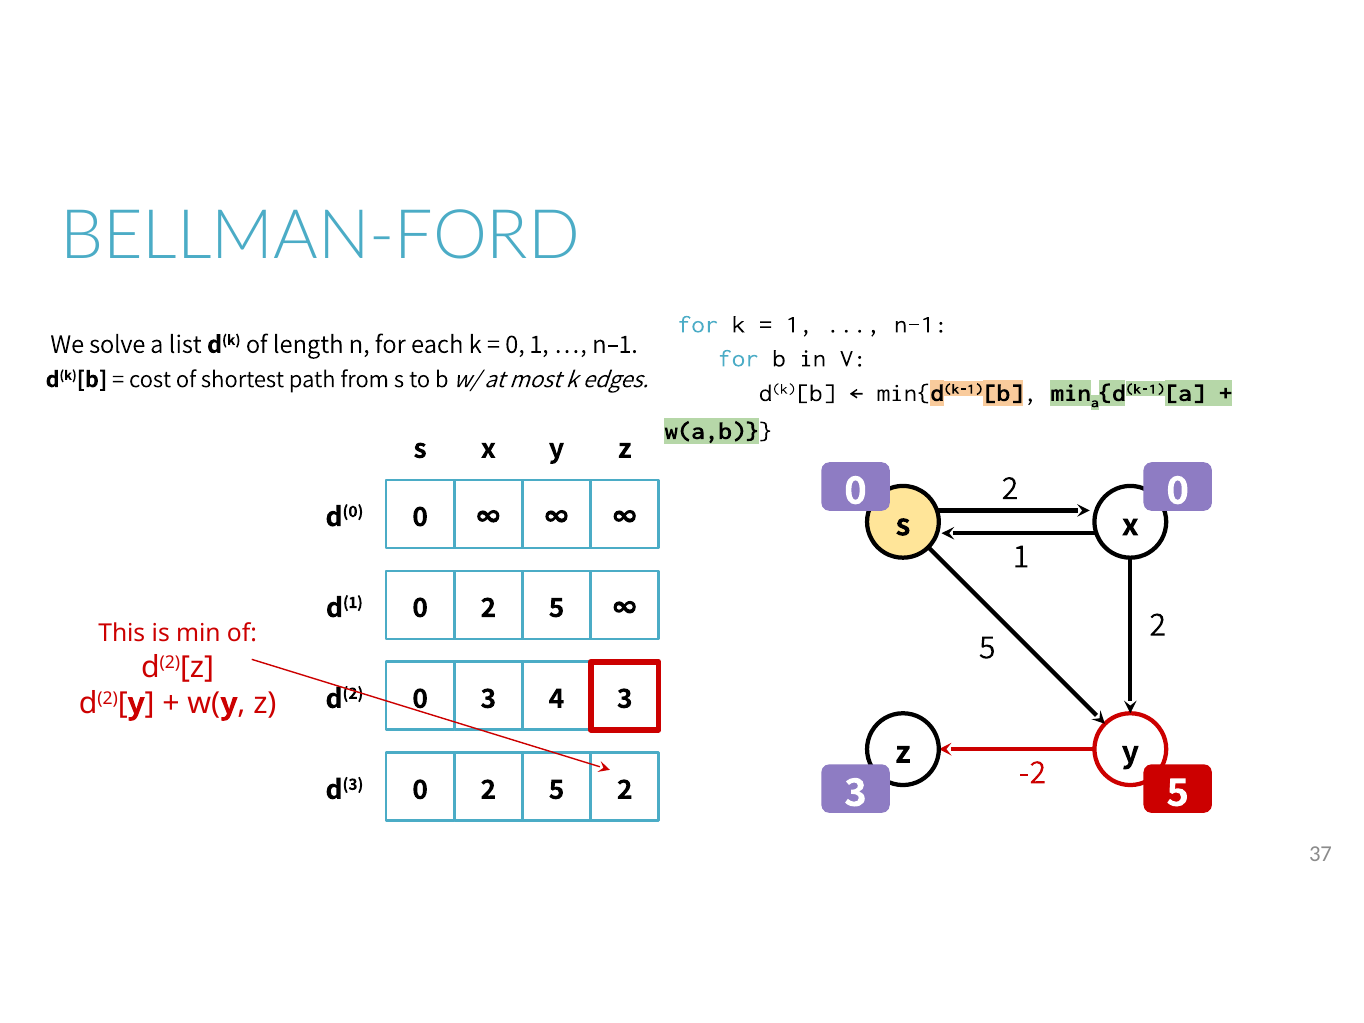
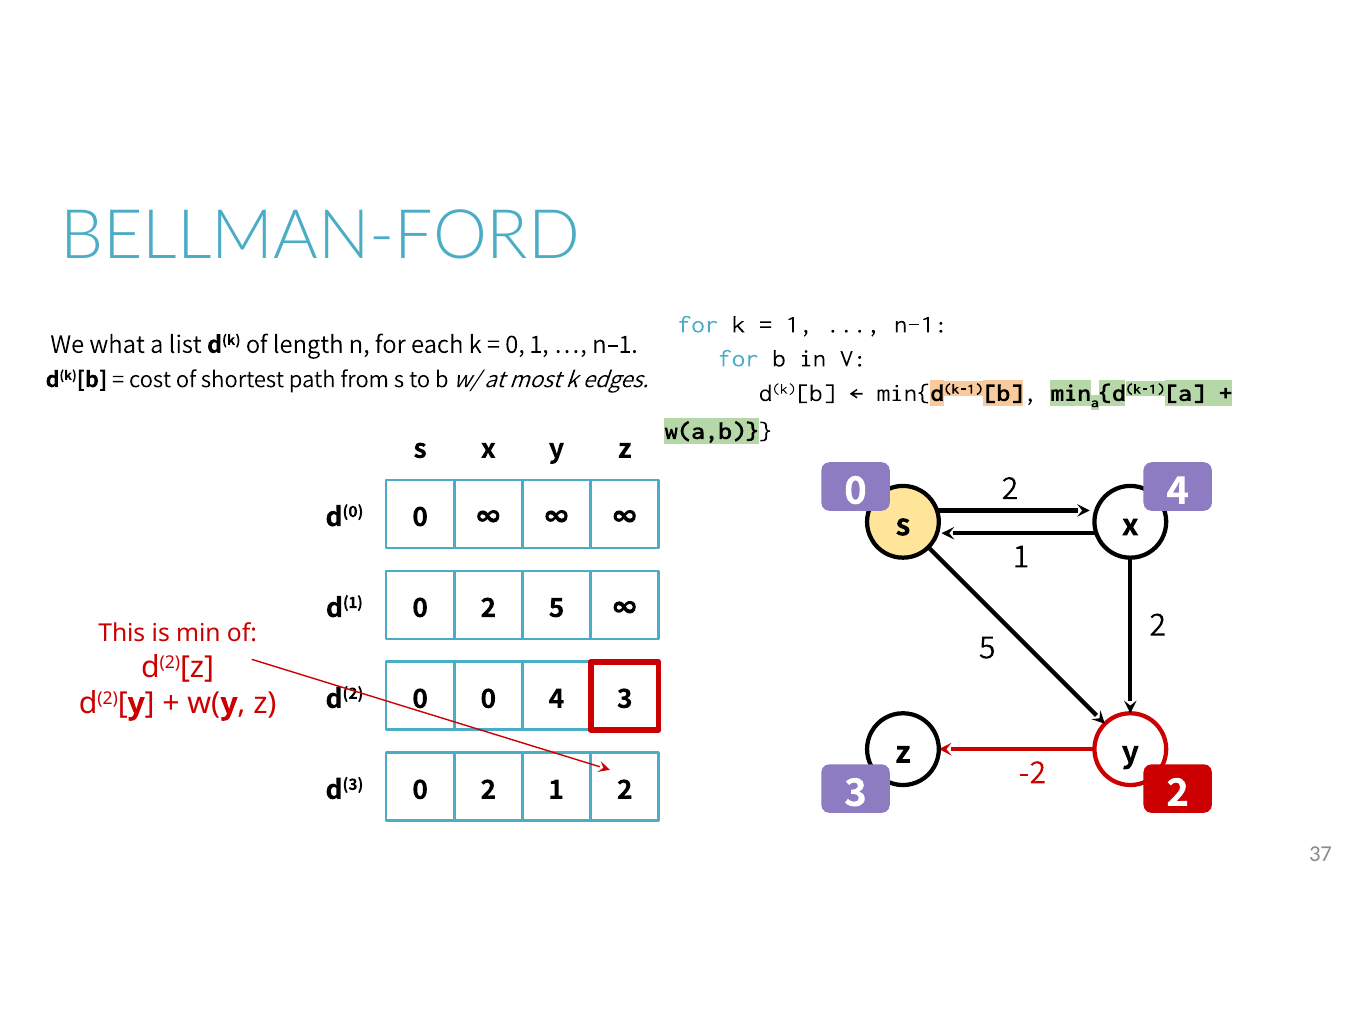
solve: solve -> what (117, 344)
0: 0 -> 4 (1178, 490)
3: 3 -> 0 (488, 698)
-2 5: 5 -> 2 (1178, 792)
5: 5 -> 1 (556, 789)
